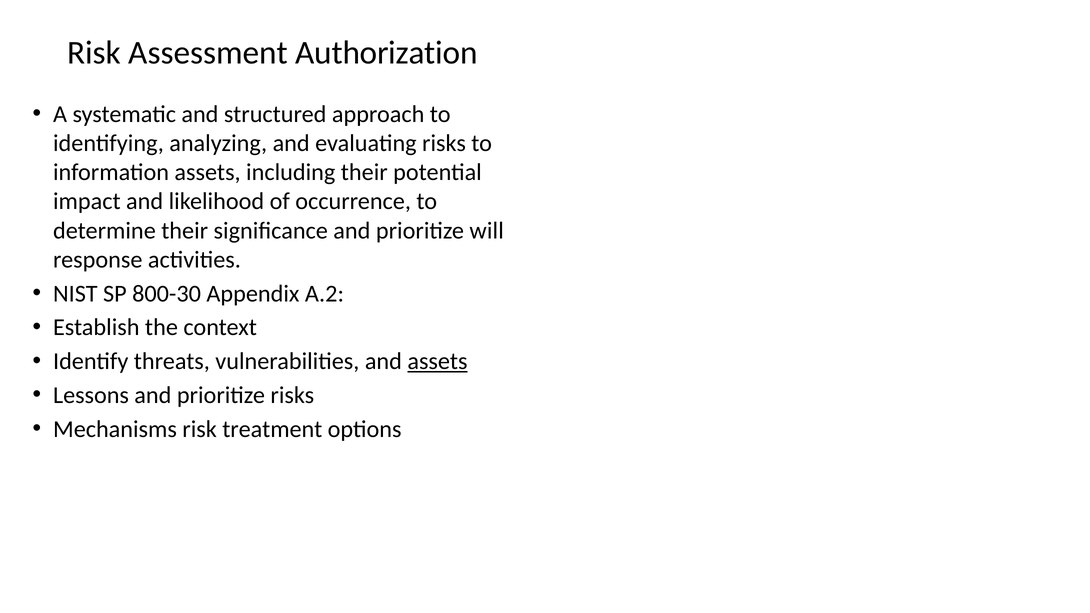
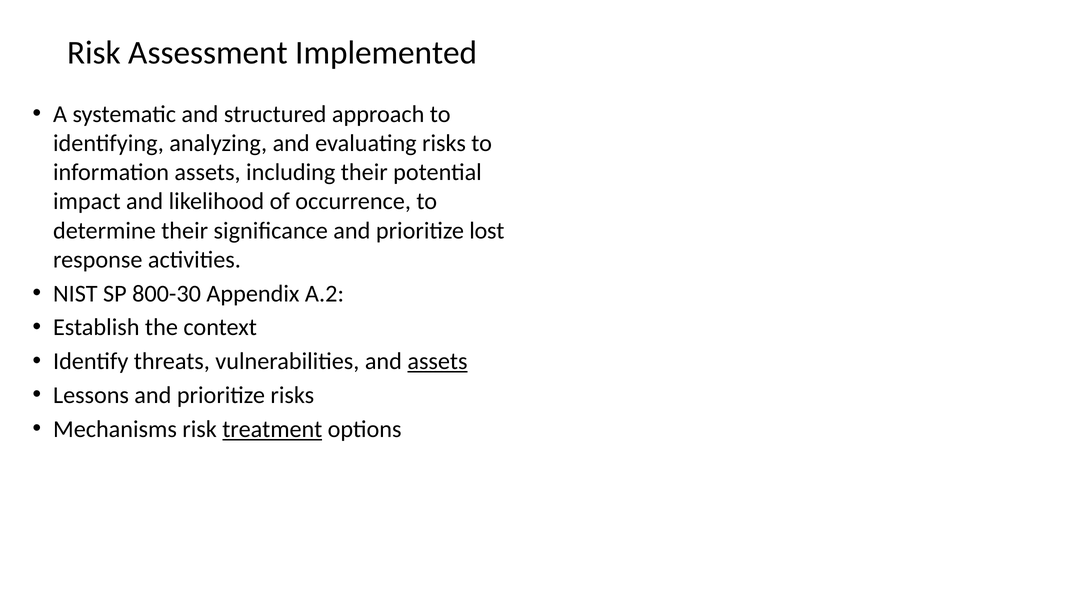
Authorization: Authorization -> Implemented (386, 53)
will: will -> lost (487, 231)
treatment underline: none -> present (272, 429)
